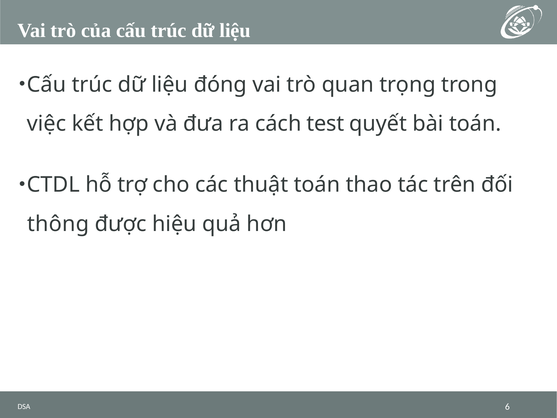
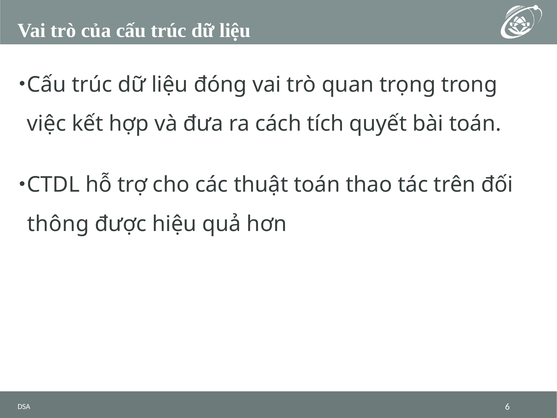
test: test -> tích (325, 124)
